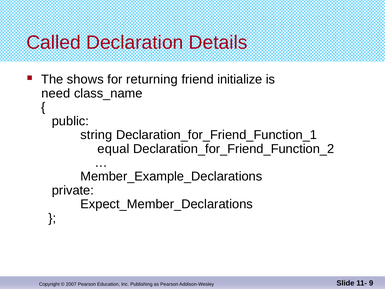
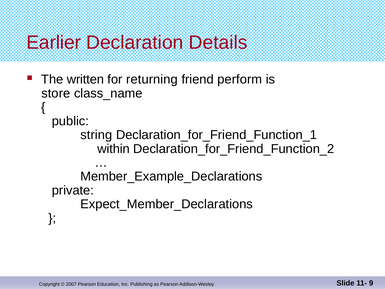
Called: Called -> Earlier (54, 42)
shows: shows -> written (85, 79)
initialize: initialize -> perform (240, 79)
need: need -> store (56, 93)
equal: equal -> within (114, 149)
